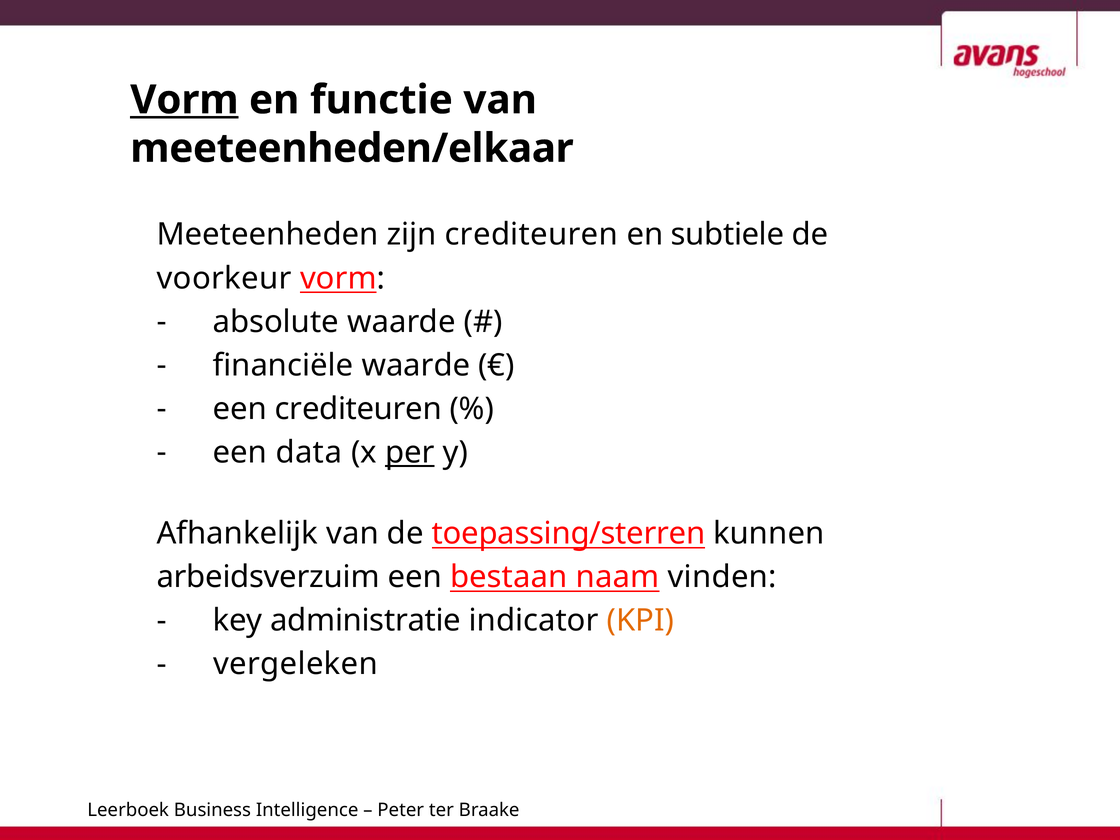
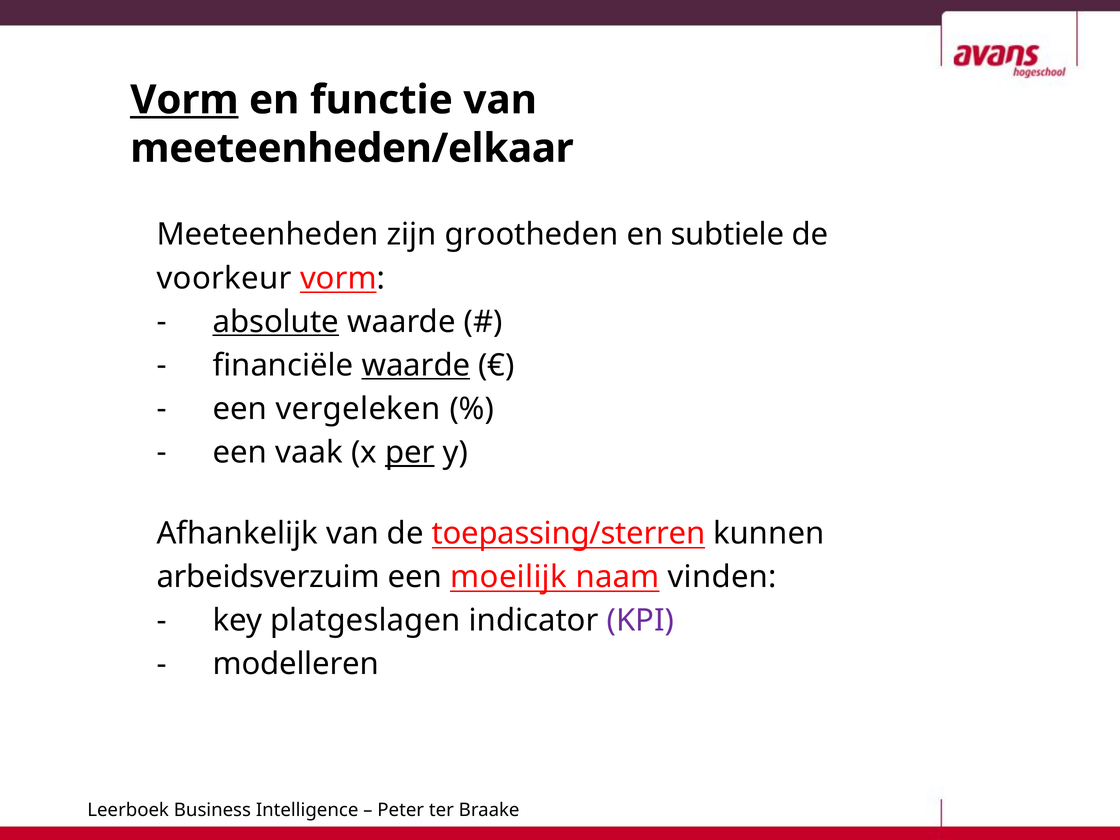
zijn crediteuren: crediteuren -> grootheden (532, 235)
absolute underline: none -> present (276, 322)
waarde underline: none -> present (416, 365)
een crediteuren: crediteuren -> vergeleken (358, 409)
data: data -> vaak (309, 453)
bestaan: bestaan -> moeilijk (509, 577)
administratie: administratie -> platgeslagen (365, 621)
KPI colour: orange -> purple (641, 621)
vergeleken: vergeleken -> modelleren (296, 664)
